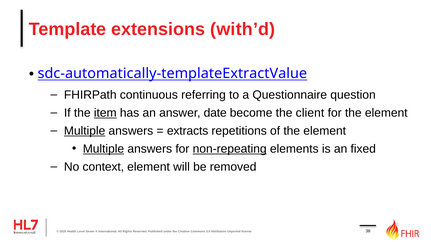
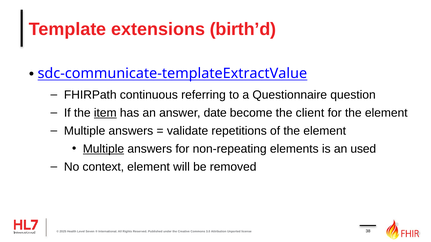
with’d: with’d -> birth’d (243, 29)
sdc-automatically-templateExtractValue: sdc-automatically-templateExtractValue -> sdc-communicate-templateExtractValue (172, 74)
Multiple underline: present -> none (85, 131)
extracts: extracts -> validate (188, 131)
non-repeating underline: present -> none (230, 149)
fixed: fixed -> used (363, 149)
